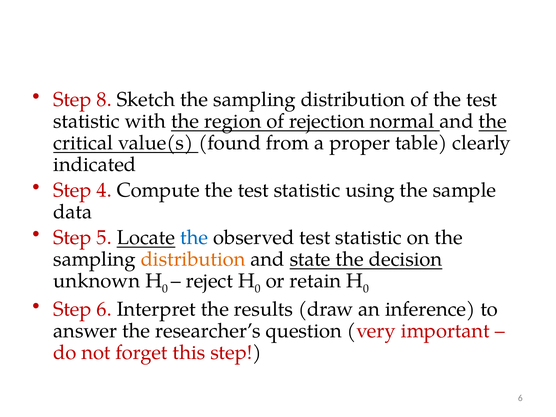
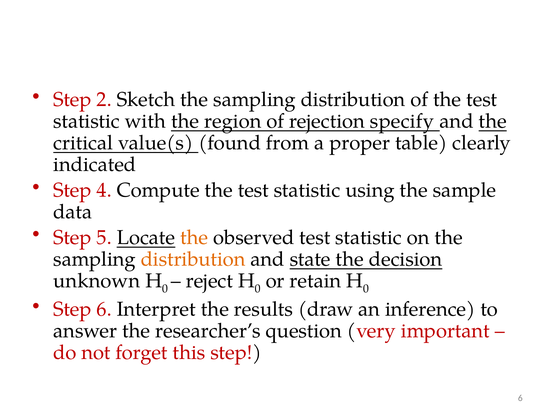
8: 8 -> 2 (104, 100)
normal: normal -> specify (402, 121)
the colour: blue -> orange (194, 237)
